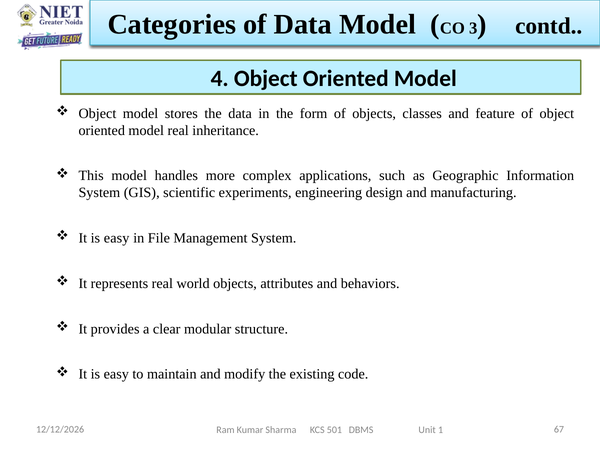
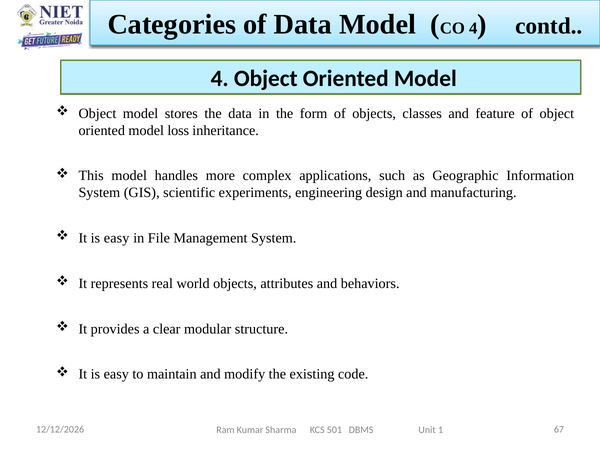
CO 3: 3 -> 4 (473, 28)
model real: real -> loss (178, 130)
